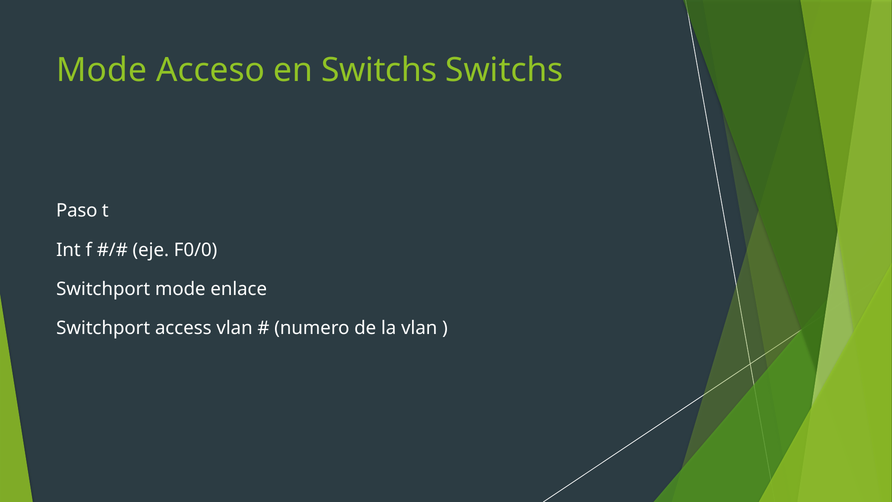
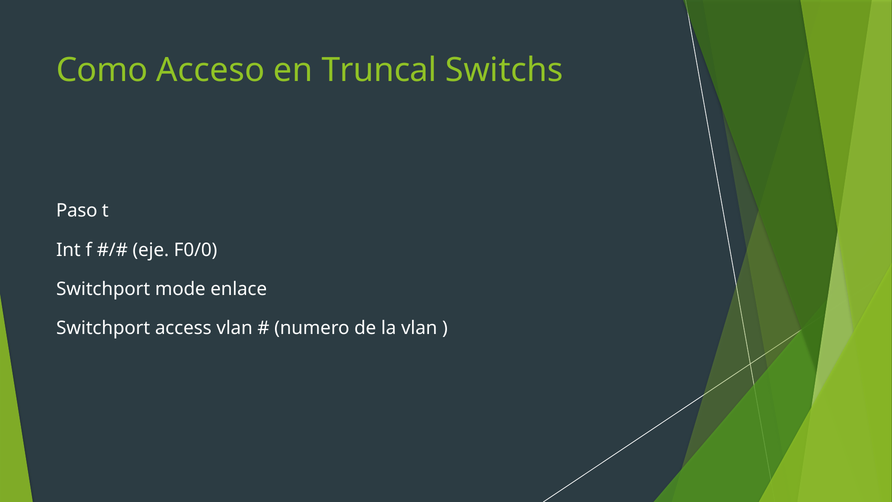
Mode: Mode -> Como (102, 70)
en Switchs: Switchs -> Truncal (379, 70)
